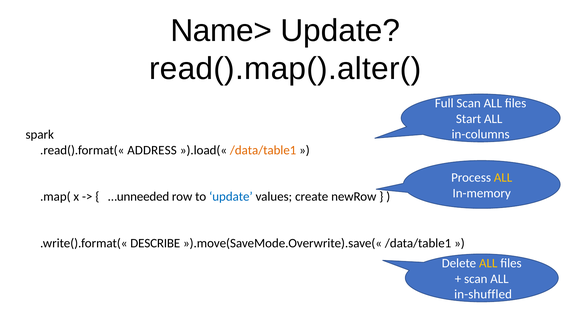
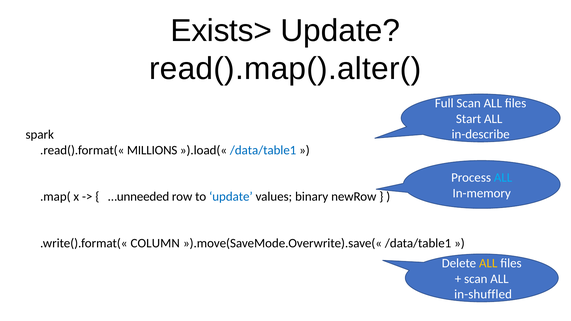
Name>: Name> -> Exists> (221, 31)
in-columns: in-columns -> in-describe (481, 134)
ADDRESS: ADDRESS -> MILLIONS (152, 150)
/data/table1 colour: orange -> blue (263, 150)
ALL colour: yellow -> light blue (503, 178)
create: create -> binary (312, 197)
DESCRIBE: DESCRIBE -> COLUMN (155, 243)
